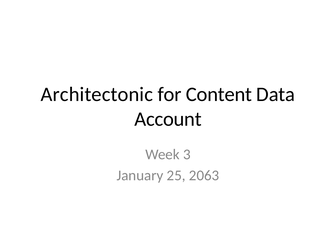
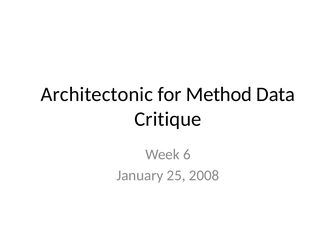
Content: Content -> Method (219, 94)
Account: Account -> Critique (168, 119)
3: 3 -> 6 (187, 154)
2063: 2063 -> 2008 (204, 175)
